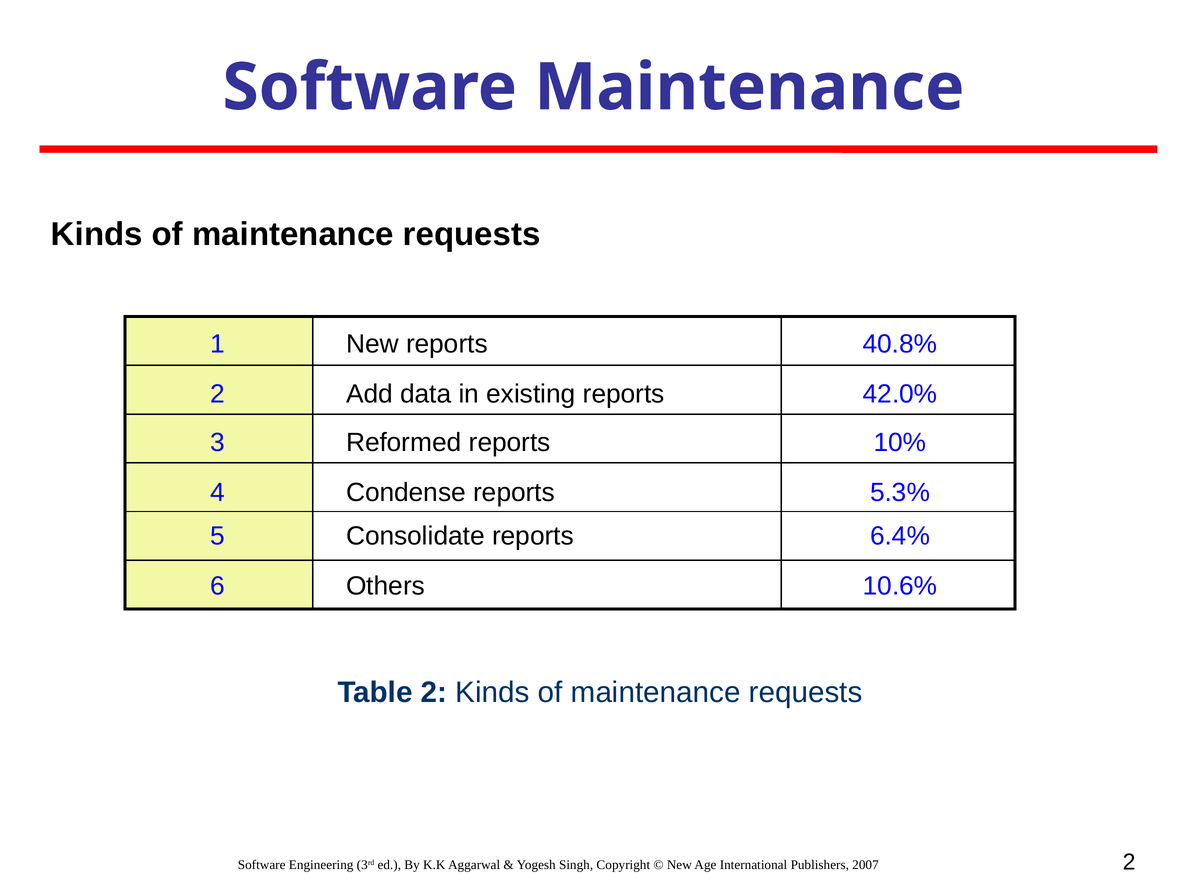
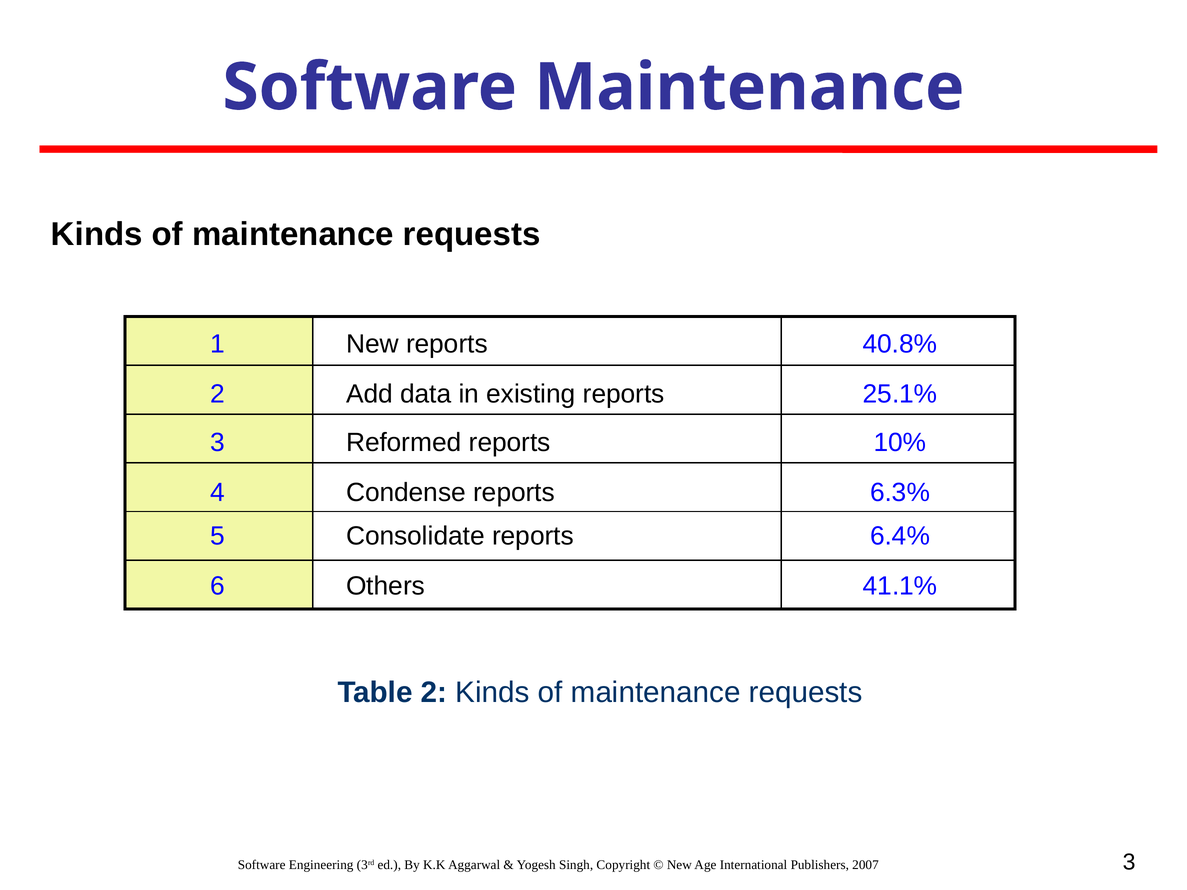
42.0%: 42.0% -> 25.1% (900, 394)
5.3%: 5.3% -> 6.3% (900, 492)
10.6%: 10.6% -> 41.1% (900, 586)
2: 2 -> 3 (1129, 862)
